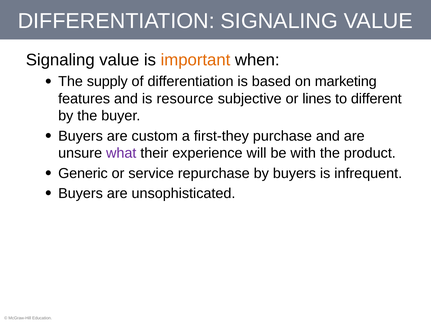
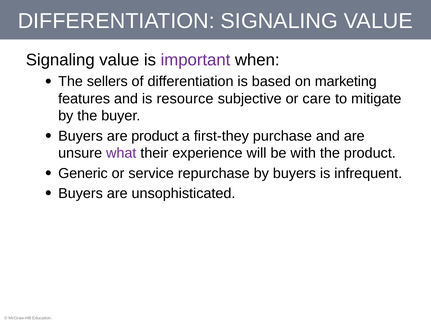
important colour: orange -> purple (195, 60)
supply: supply -> sellers (107, 81)
lines: lines -> care (317, 99)
different: different -> mitigate (376, 99)
are custom: custom -> product (155, 136)
